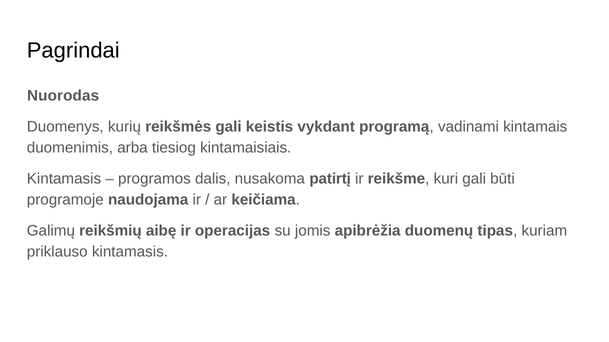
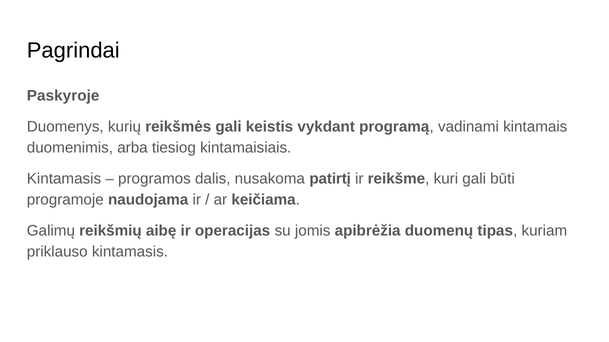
Nuorodas: Nuorodas -> Paskyroje (63, 96)
